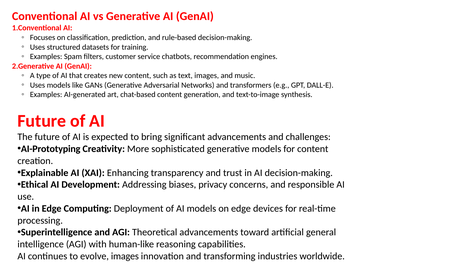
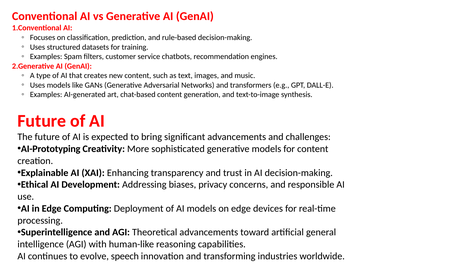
evolve images: images -> speech (125, 256)
